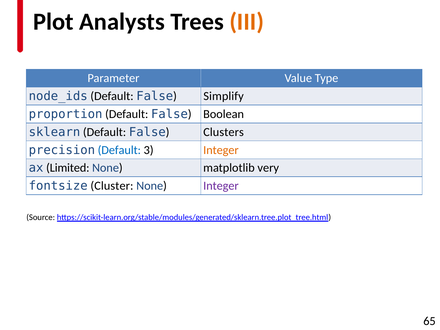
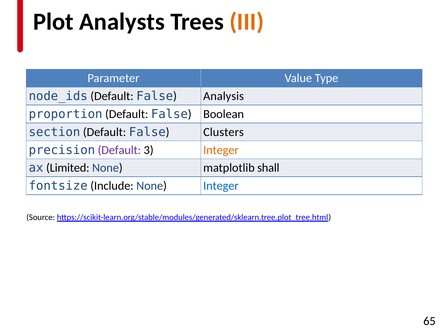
Simplify: Simplify -> Analysis (224, 96)
sklearn: sklearn -> section (54, 132)
Default colour: blue -> purple (119, 150)
very: very -> shall (268, 168)
Cluster: Cluster -> Include (112, 186)
Integer colour: purple -> blue (221, 186)
